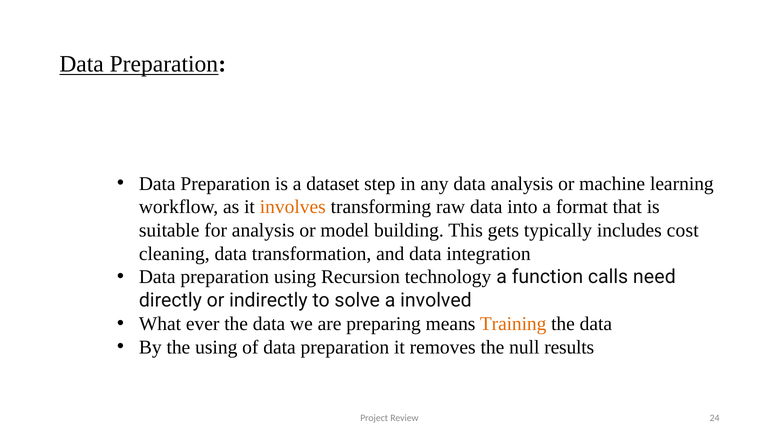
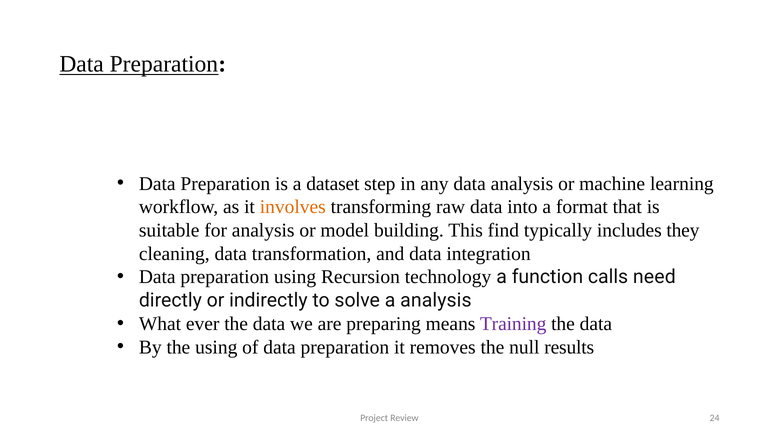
gets: gets -> find (503, 230)
cost: cost -> they (683, 230)
a involved: involved -> analysis (436, 301)
Training colour: orange -> purple (513, 324)
